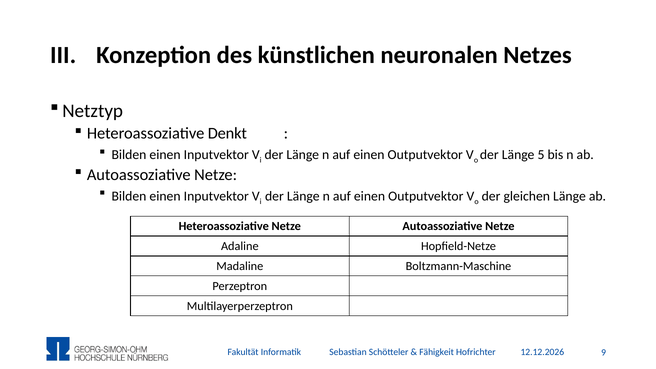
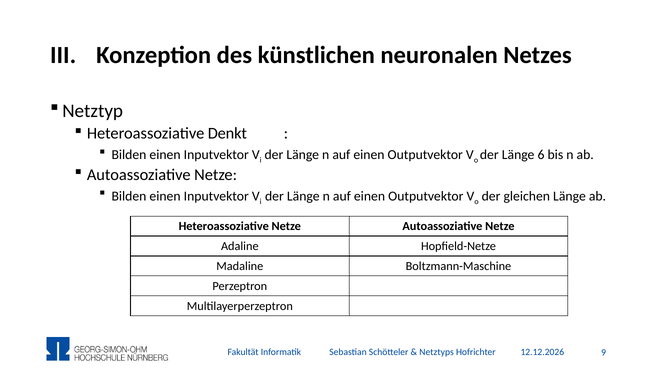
5: 5 -> 6 (541, 155)
Fähigkeit: Fähigkeit -> Netztyps (437, 352)
